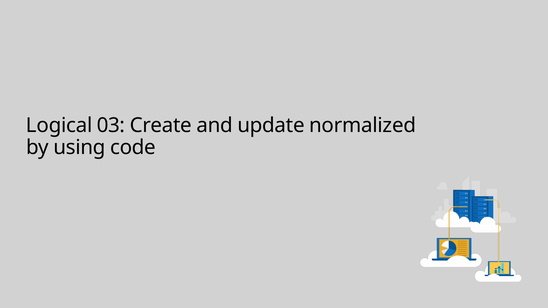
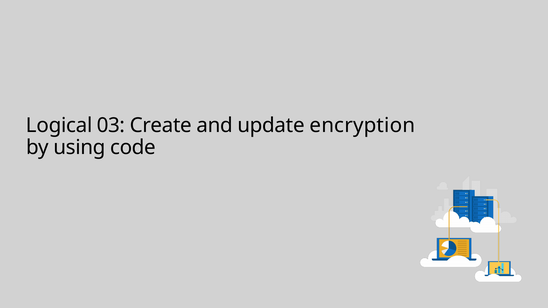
normalized: normalized -> encryption (362, 125)
